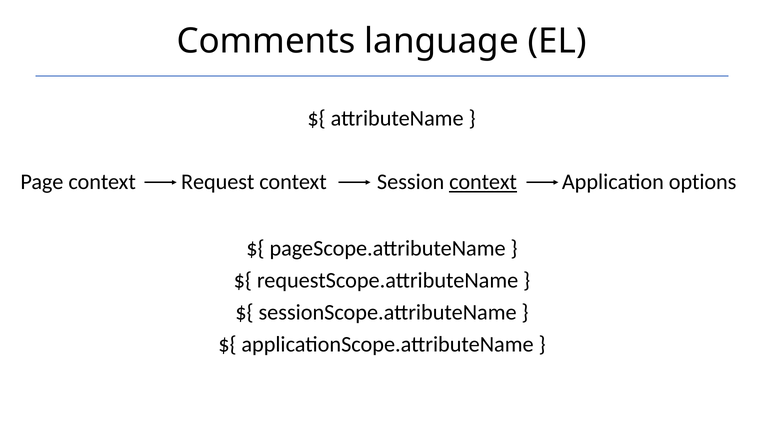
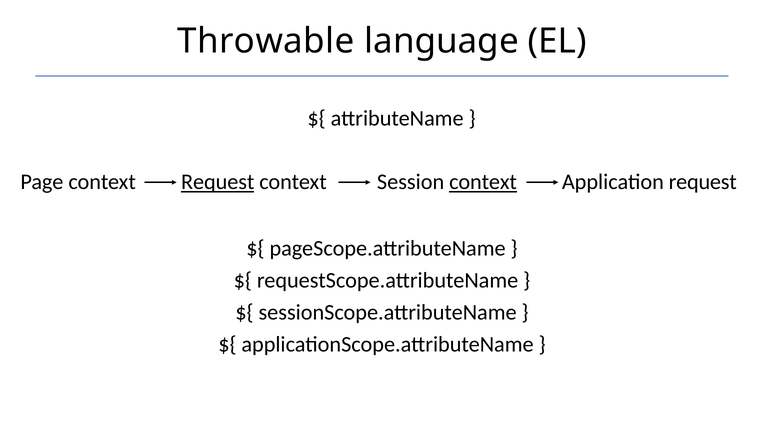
Comments: Comments -> Throwable (266, 41)
Request underline: none -> present (218, 182)
Application options: options -> request (703, 182)
